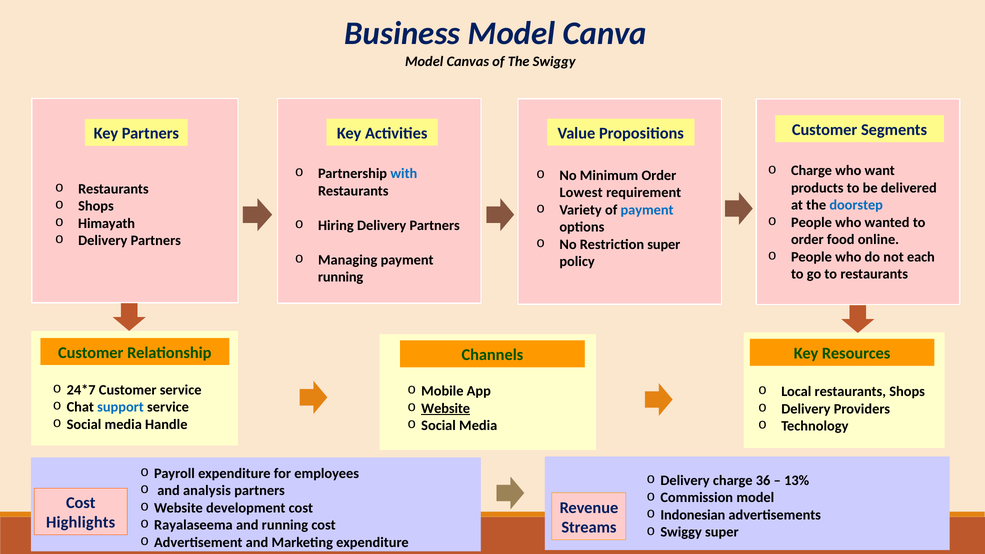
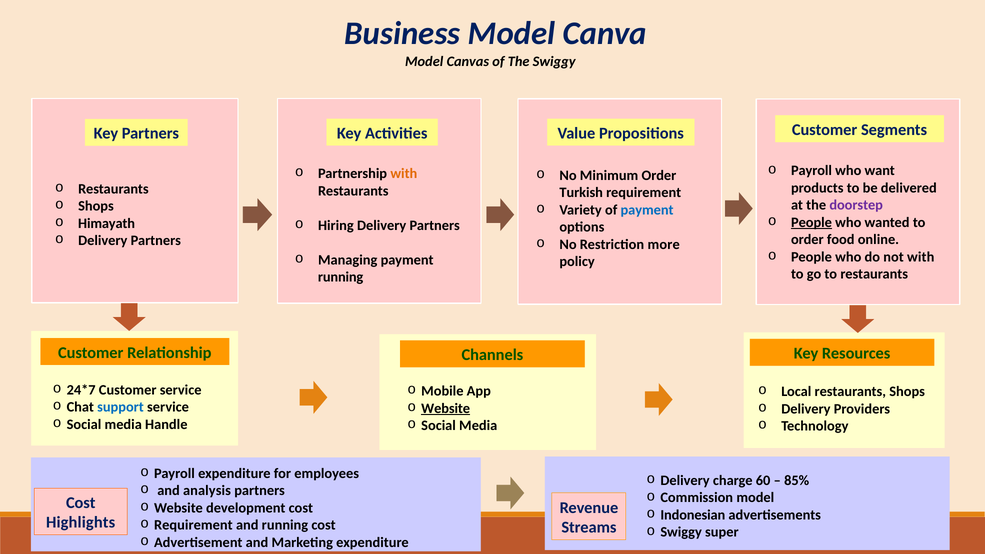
Charge: Charge -> Payroll (811, 171)
with colour: blue -> orange (404, 174)
Lowest: Lowest -> Turkish (581, 193)
doorstep colour: blue -> purple (856, 205)
People underline: none -> present (811, 222)
Restriction super: super -> more (664, 244)
not each: each -> with (921, 257)
36: 36 -> 60 (763, 481)
13%: 13% -> 85% (797, 481)
Rayalaseema: Rayalaseema -> Requirement (193, 525)
